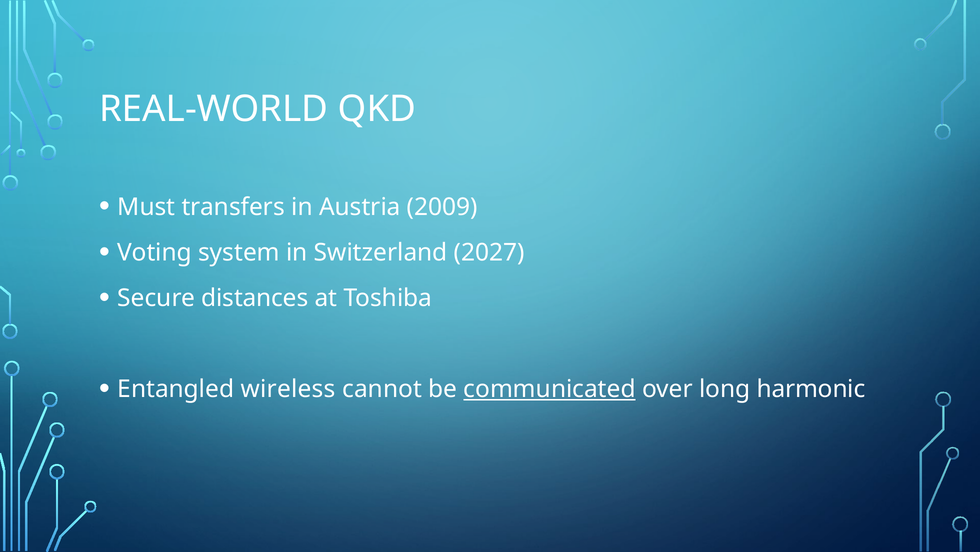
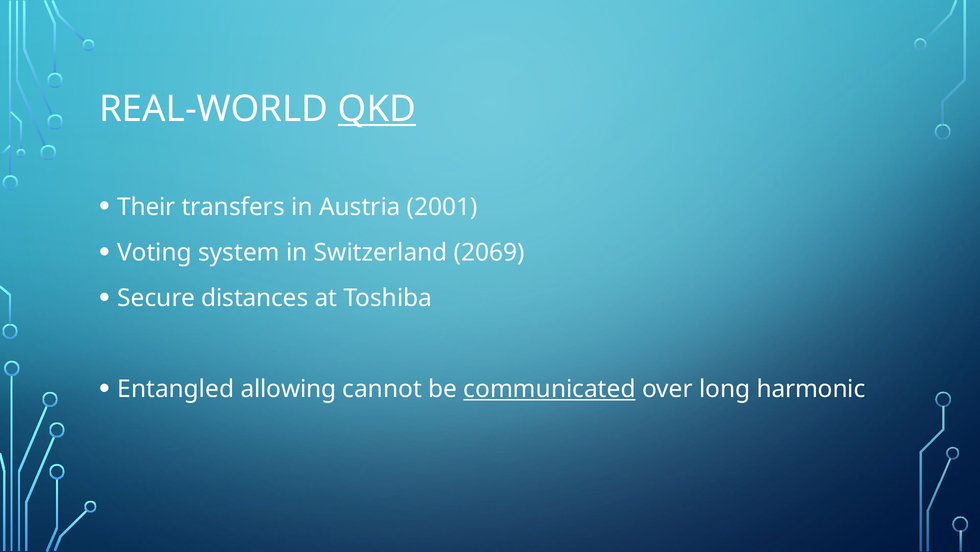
QKD underline: none -> present (377, 109)
Must: Must -> Their (147, 207)
2009: 2009 -> 2001 (442, 207)
2027: 2027 -> 2069 (489, 252)
wireless: wireless -> allowing (288, 389)
